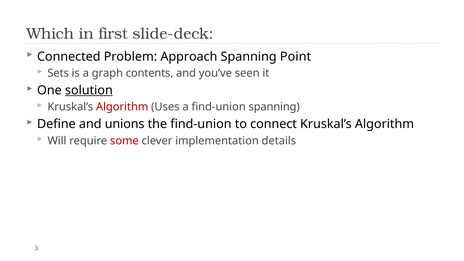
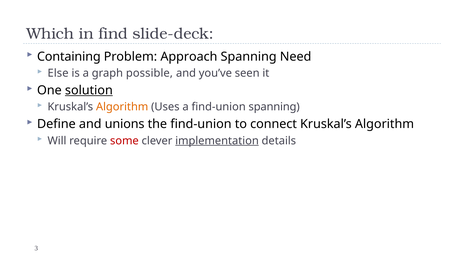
first: first -> find (113, 34)
Connected: Connected -> Containing (69, 57)
Point: Point -> Need (296, 57)
Sets: Sets -> Else (58, 73)
contents: contents -> possible (149, 73)
Algorithm colour: red -> orange (122, 107)
implementation underline: none -> present (217, 141)
